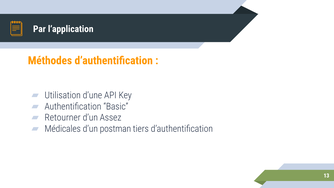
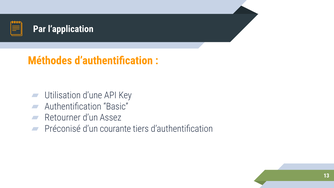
Médicales: Médicales -> Préconisé (63, 129)
postman: postman -> courante (115, 129)
